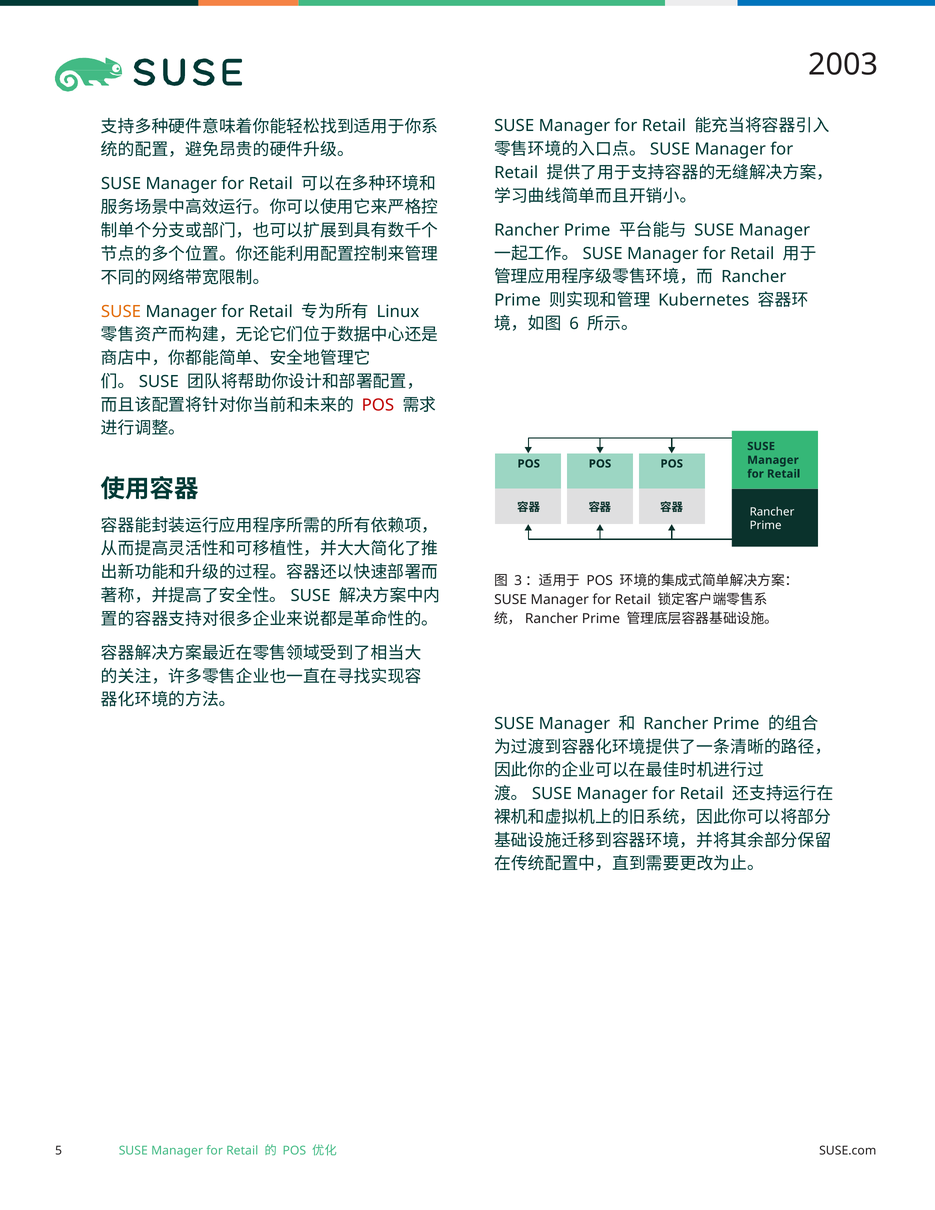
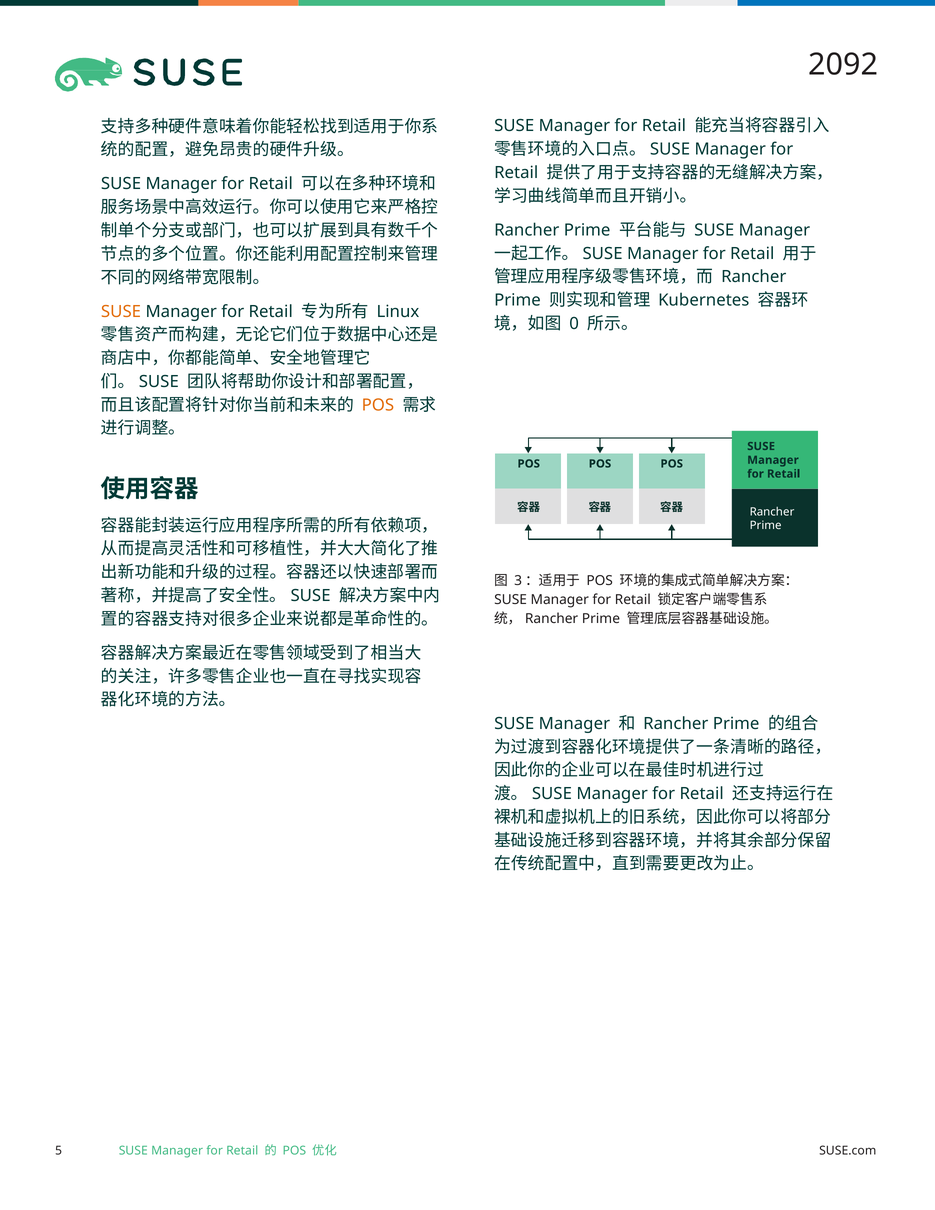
2003: 2003 -> 2092 (843, 65)
6: 6 -> 0 (574, 324)
POS colour: red -> orange (378, 405)
